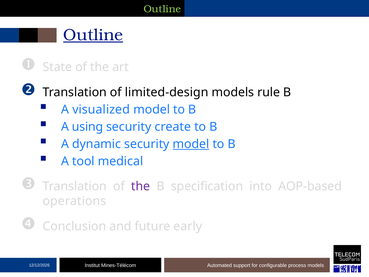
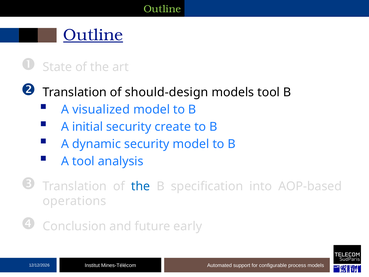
limited-design: limited-design -> should-design (167, 92)
models rule: rule -> tool (269, 92)
using: using -> initial (88, 127)
model underline: present -> none (191, 144)
medical: medical -> analysis (121, 161)
the colour: purple -> blue (141, 186)
